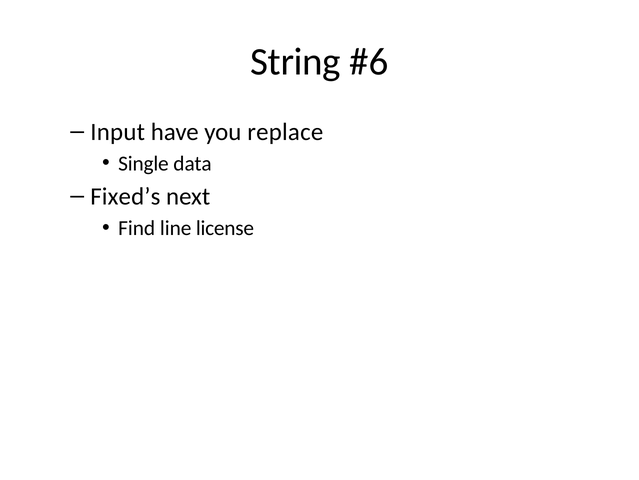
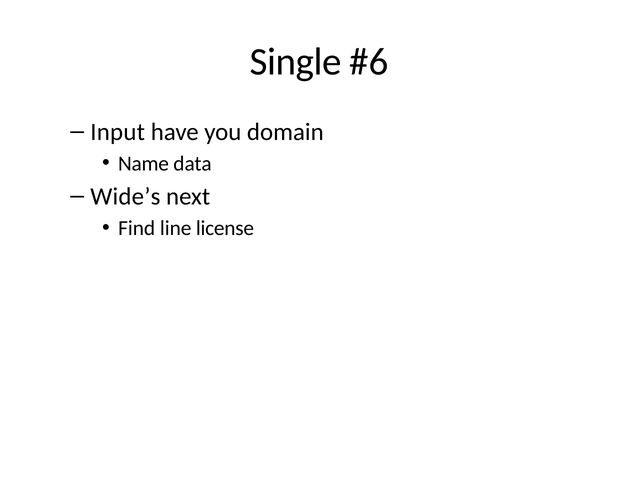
String: String -> Single (296, 62)
replace: replace -> domain (285, 132)
Single: Single -> Name (143, 163)
Fixed’s: Fixed’s -> Wide’s (125, 196)
